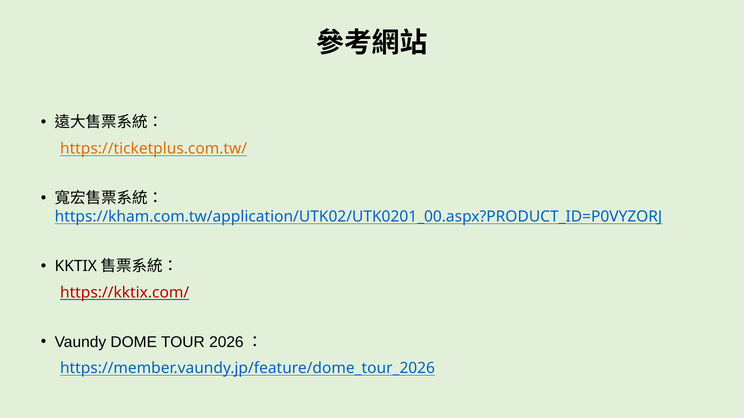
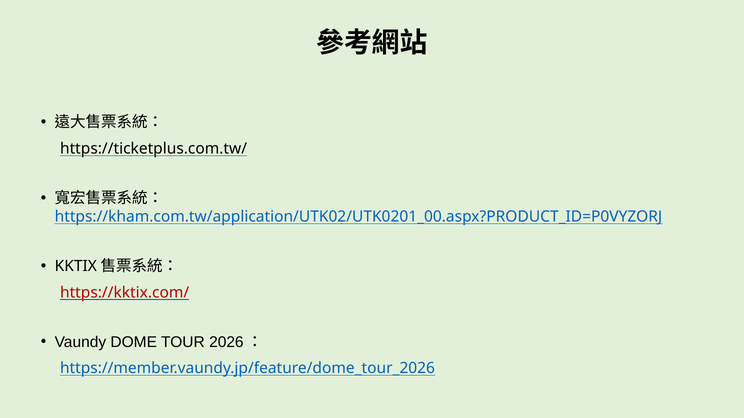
https://ticketplus.com.tw/ colour: orange -> black (154, 149)
